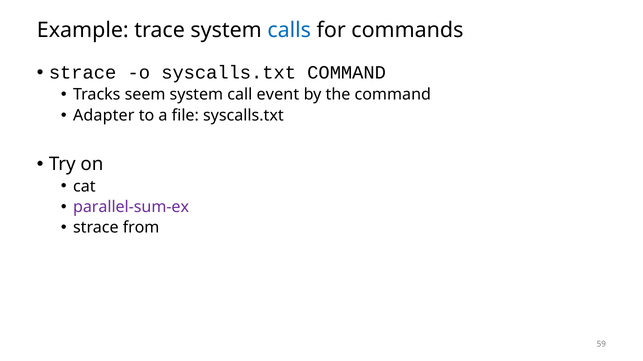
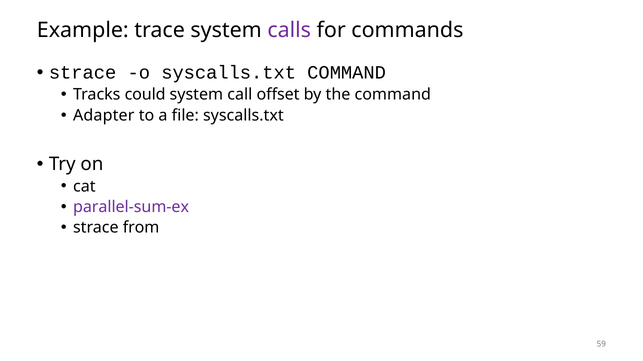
calls colour: blue -> purple (289, 30)
seem: seem -> could (145, 95)
event: event -> offset (278, 95)
